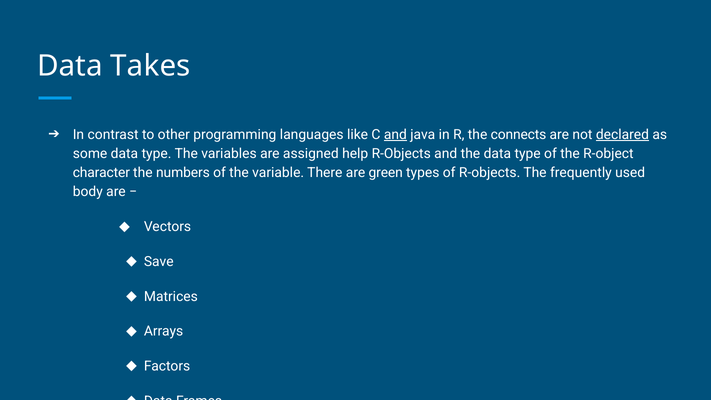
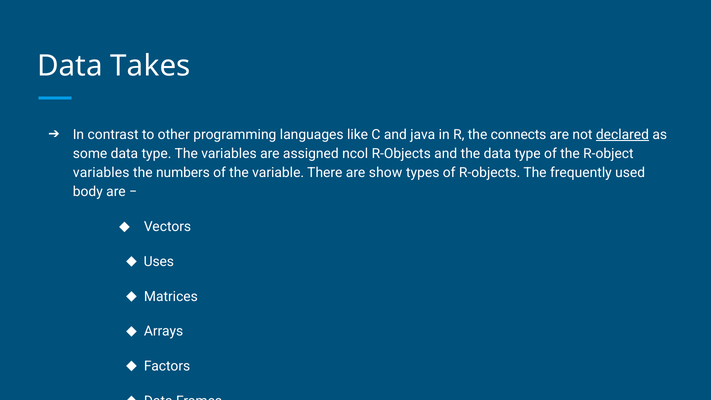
and underline: present -> none (395, 135)
help: help -> ncol (355, 154)
character: character -> variables (101, 173)
green: green -> show (386, 173)
Save: Save -> Uses (159, 262)
